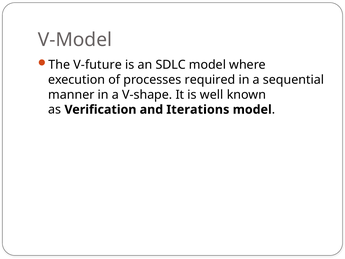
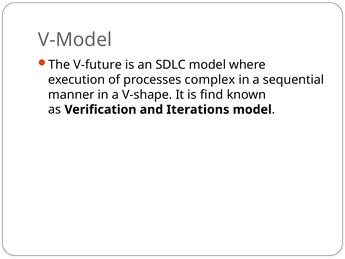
required: required -> complex (210, 80)
well: well -> find (212, 95)
